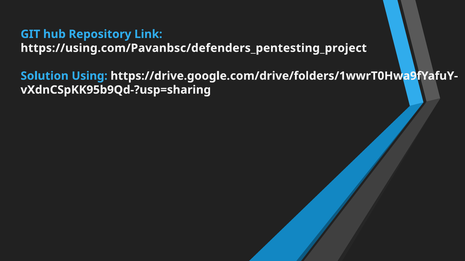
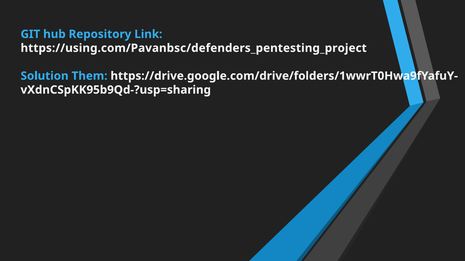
Using: Using -> Them (90, 76)
